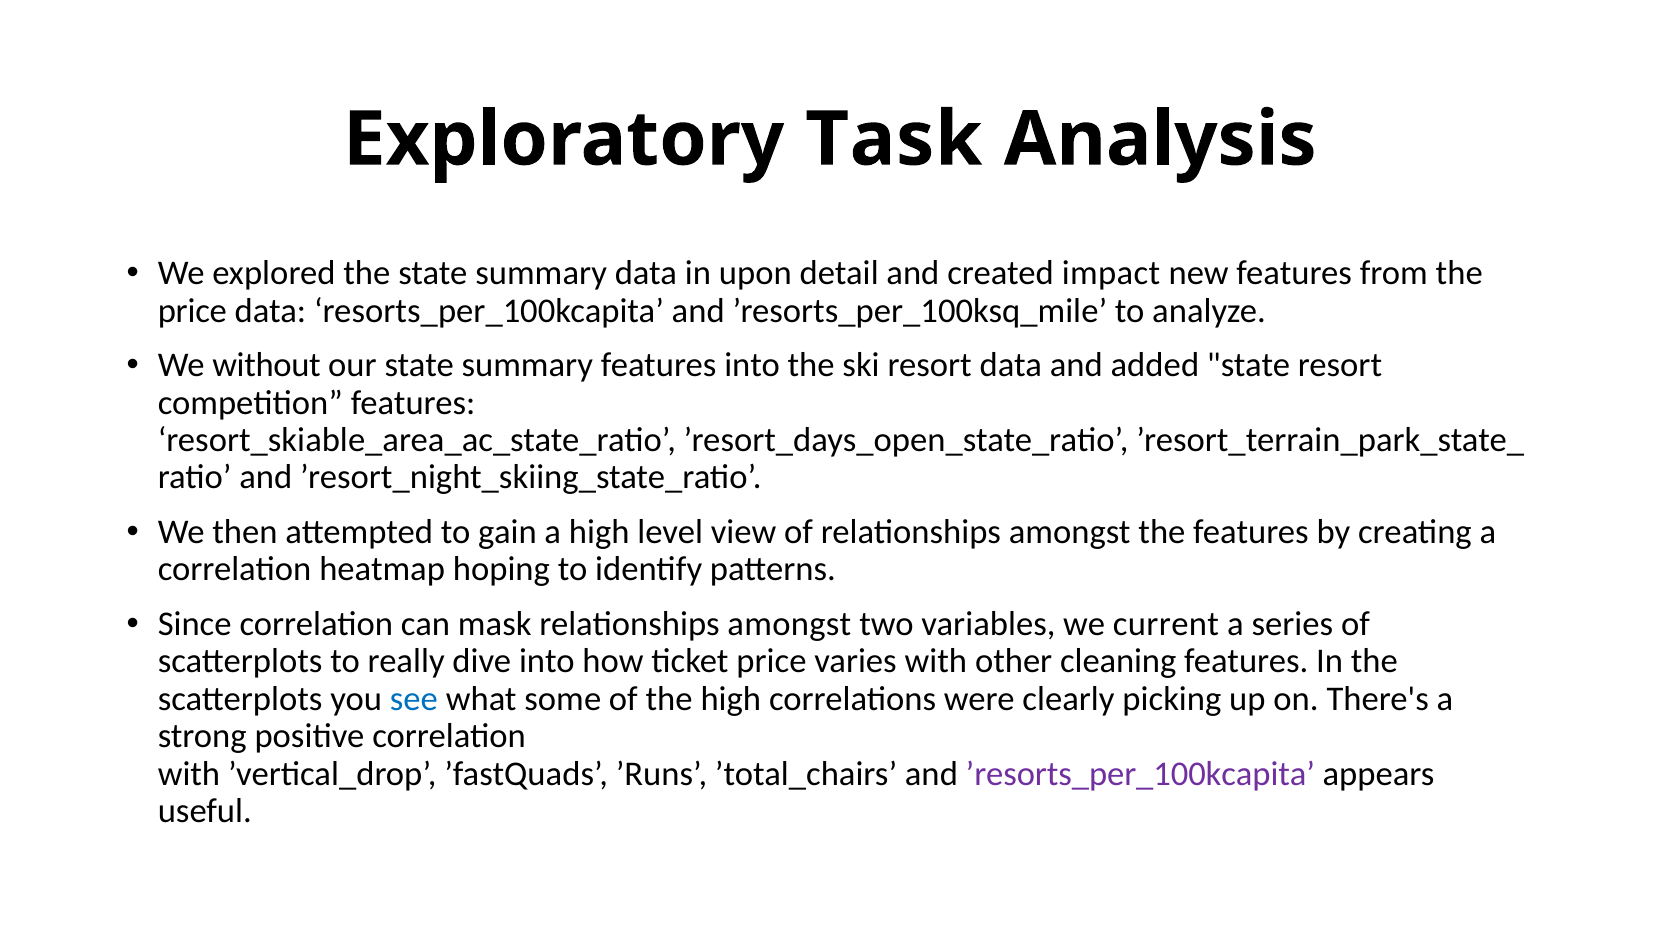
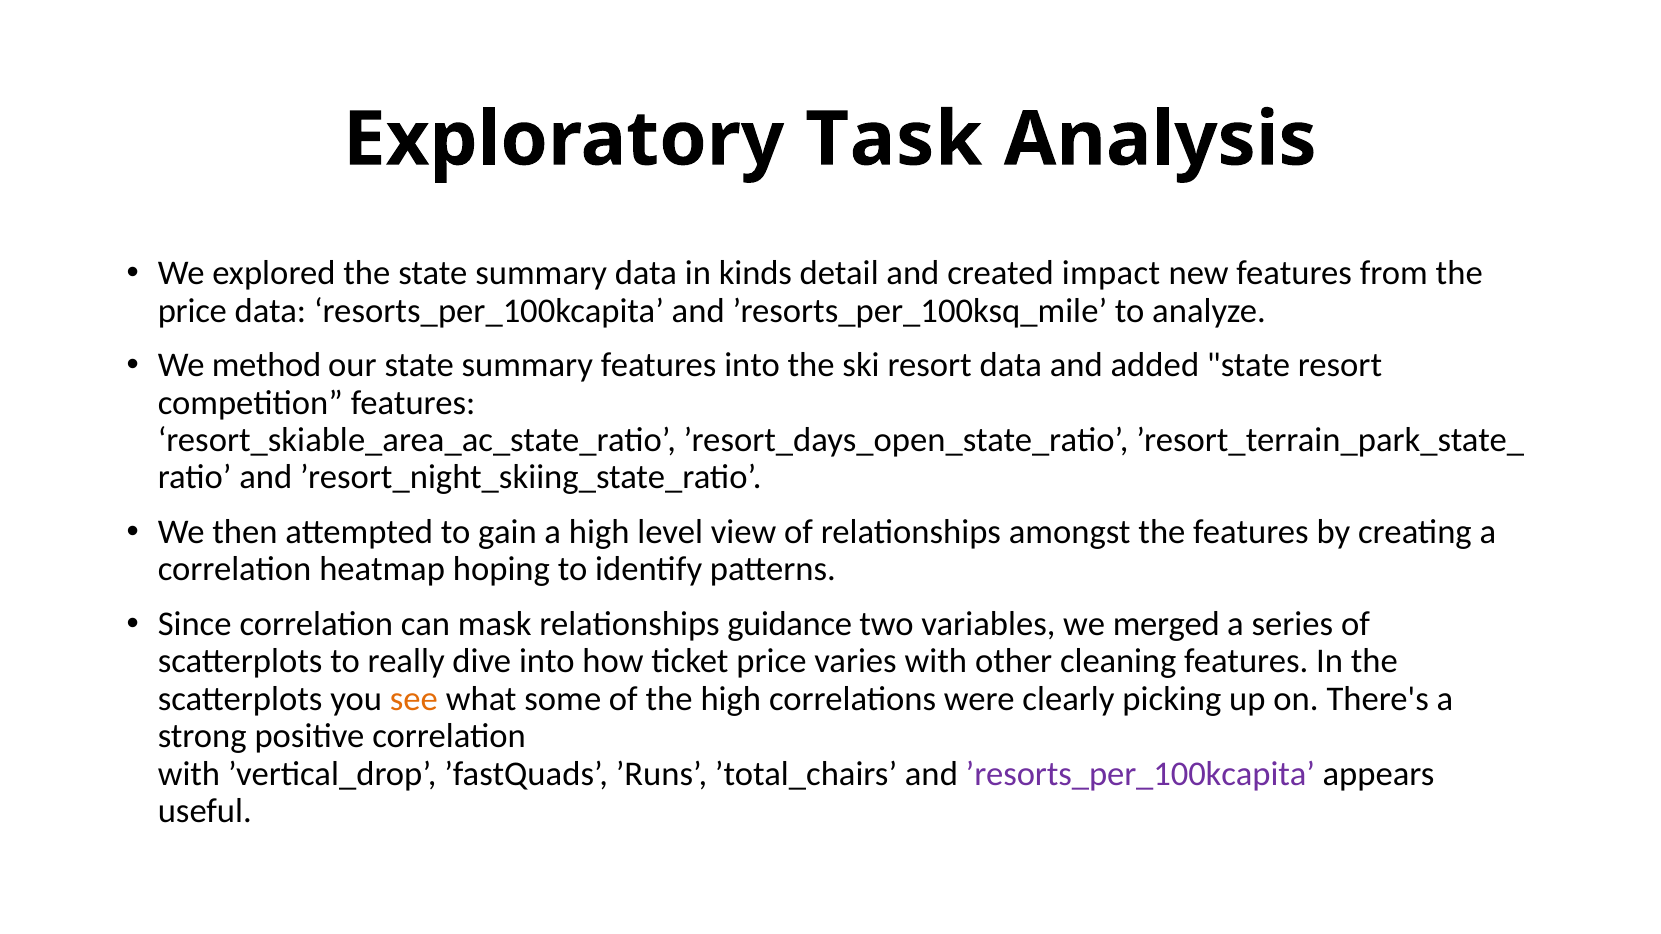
upon: upon -> kinds (755, 273)
without: without -> method (267, 365)
mask relationships amongst: amongst -> guidance (790, 624)
current: current -> merged (1166, 624)
see colour: blue -> orange (414, 699)
